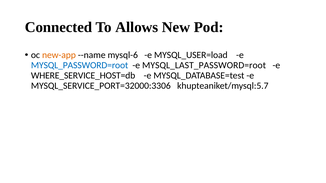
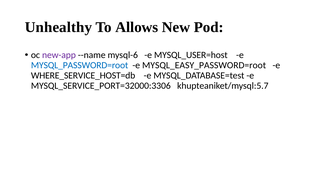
Connected: Connected -> Unhealthy (58, 27)
new-app colour: orange -> purple (59, 55)
MYSQL_USER=load: MYSQL_USER=load -> MYSQL_USER=host (191, 55)
MYSQL_LAST_PASSWORD=root: MYSQL_LAST_PASSWORD=root -> MYSQL_EASY_PASSWORD=root (204, 65)
